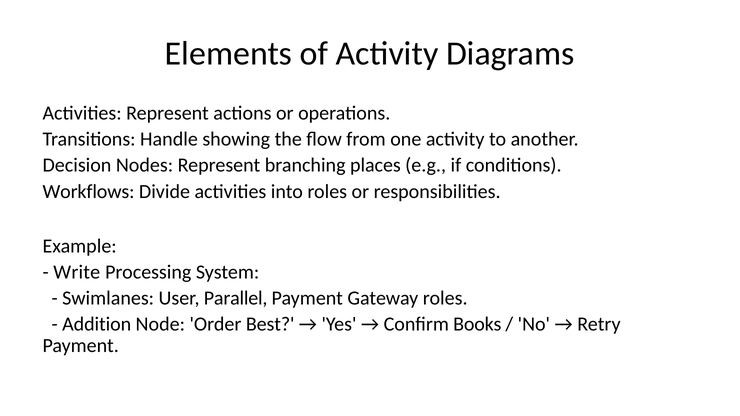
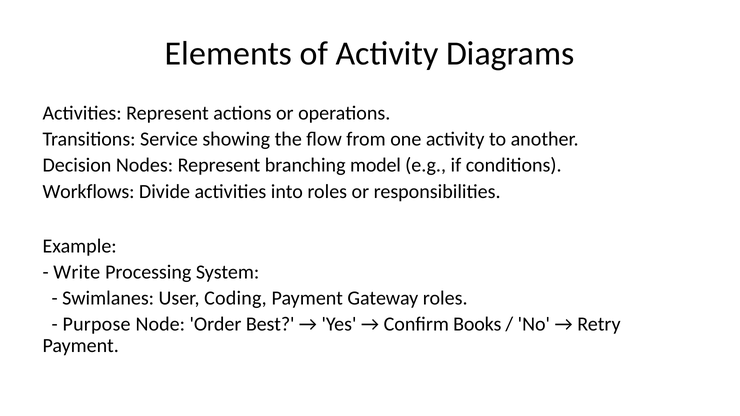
Handle: Handle -> Service (169, 139)
places: places -> model (375, 165)
Parallel: Parallel -> Coding (235, 298)
Addition: Addition -> Purpose (97, 324)
